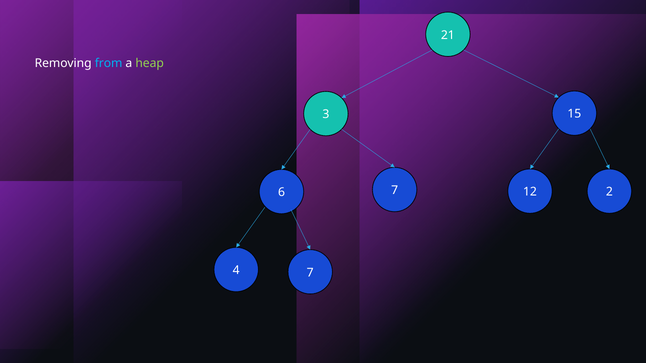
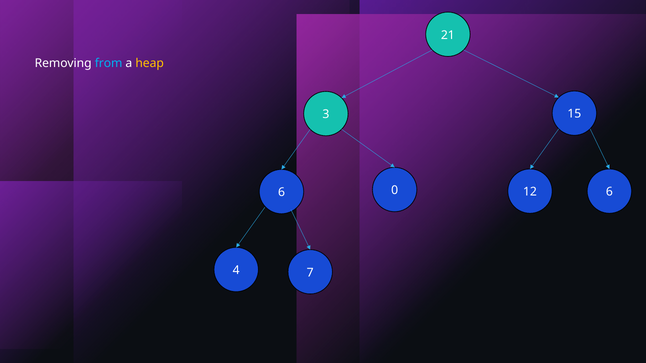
heap colour: light green -> yellow (150, 63)
12 2: 2 -> 6 (609, 192)
6 7: 7 -> 0 (395, 191)
